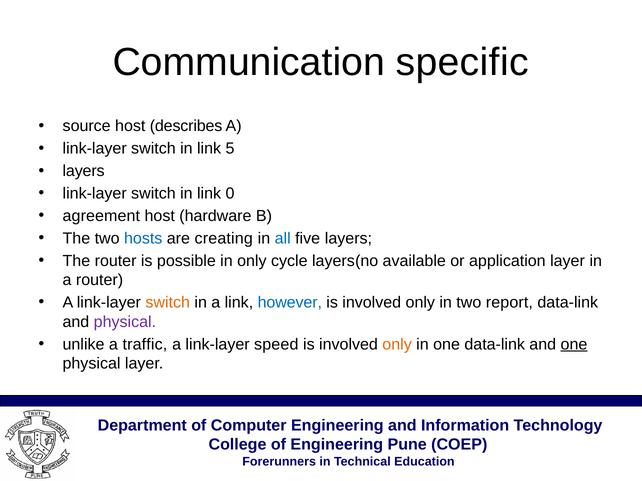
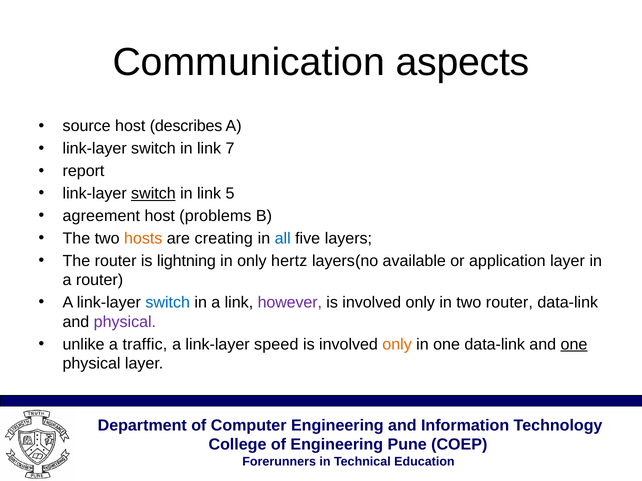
specific: specific -> aspects (463, 62)
5: 5 -> 7 (230, 149)
layers: layers -> report (84, 171)
switch underline: none -> present (153, 194)
0: 0 -> 5 (230, 194)
hardware: hardware -> problems (215, 216)
hosts colour: blue -> orange (143, 239)
possible: possible -> lightning (186, 261)
cycle: cycle -> hertz (289, 261)
switch colour: orange -> blue (168, 303)
however colour: blue -> purple (290, 303)
two report: report -> router (509, 303)
